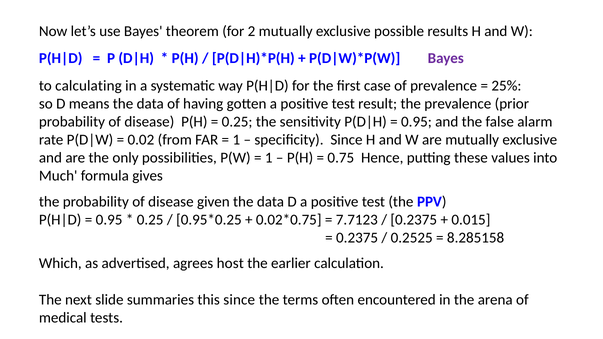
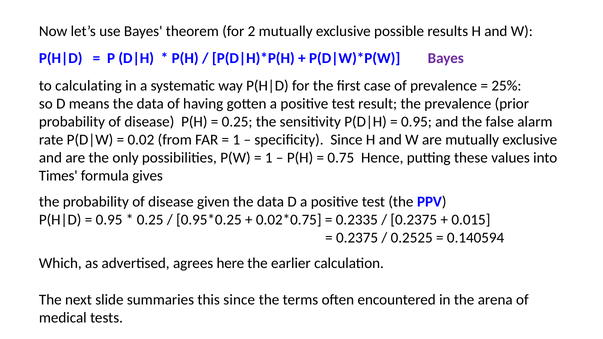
Much: Much -> Times (58, 176)
7.7123: 7.7123 -> 0.2335 (357, 220)
8.285158: 8.285158 -> 0.140594 (476, 238)
host: host -> here (230, 264)
